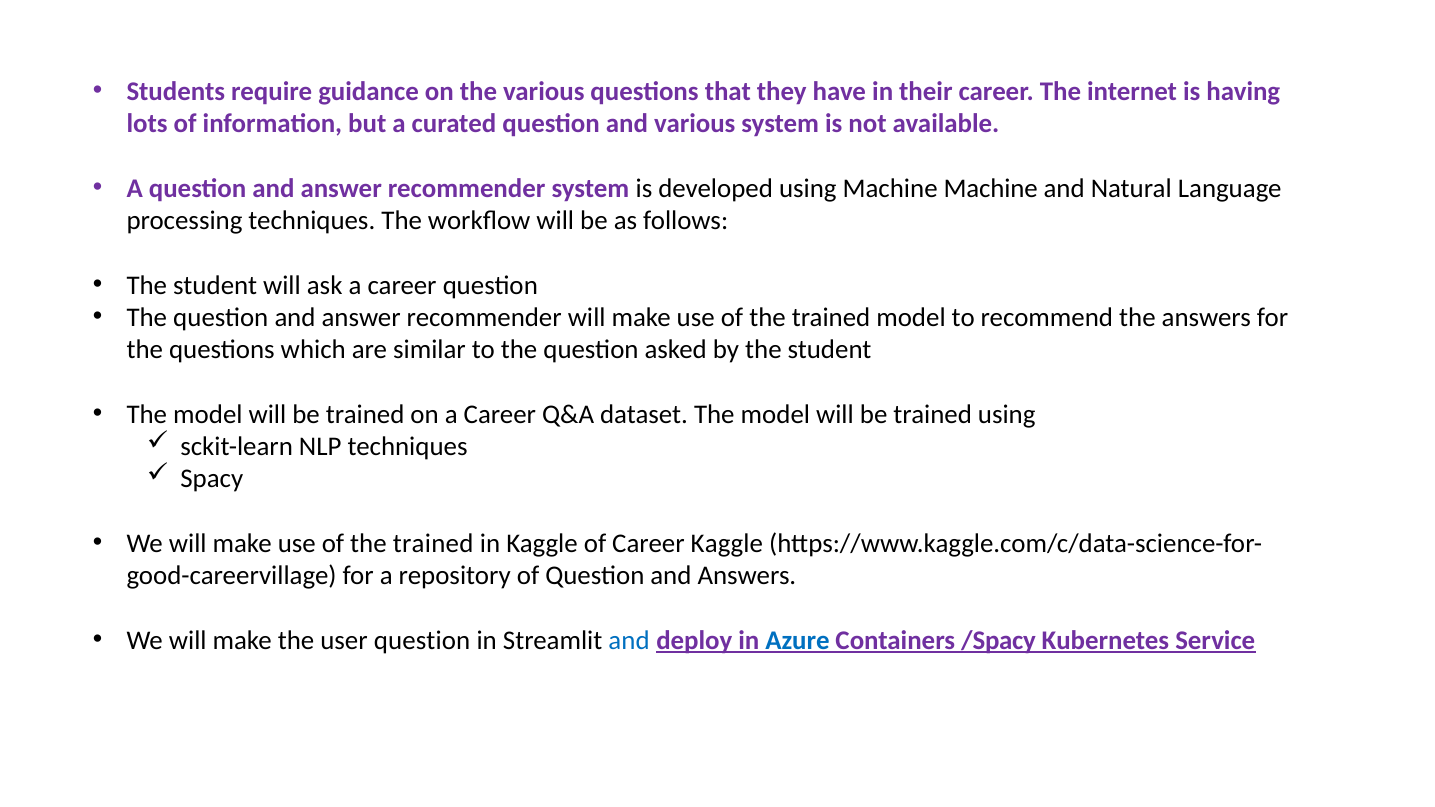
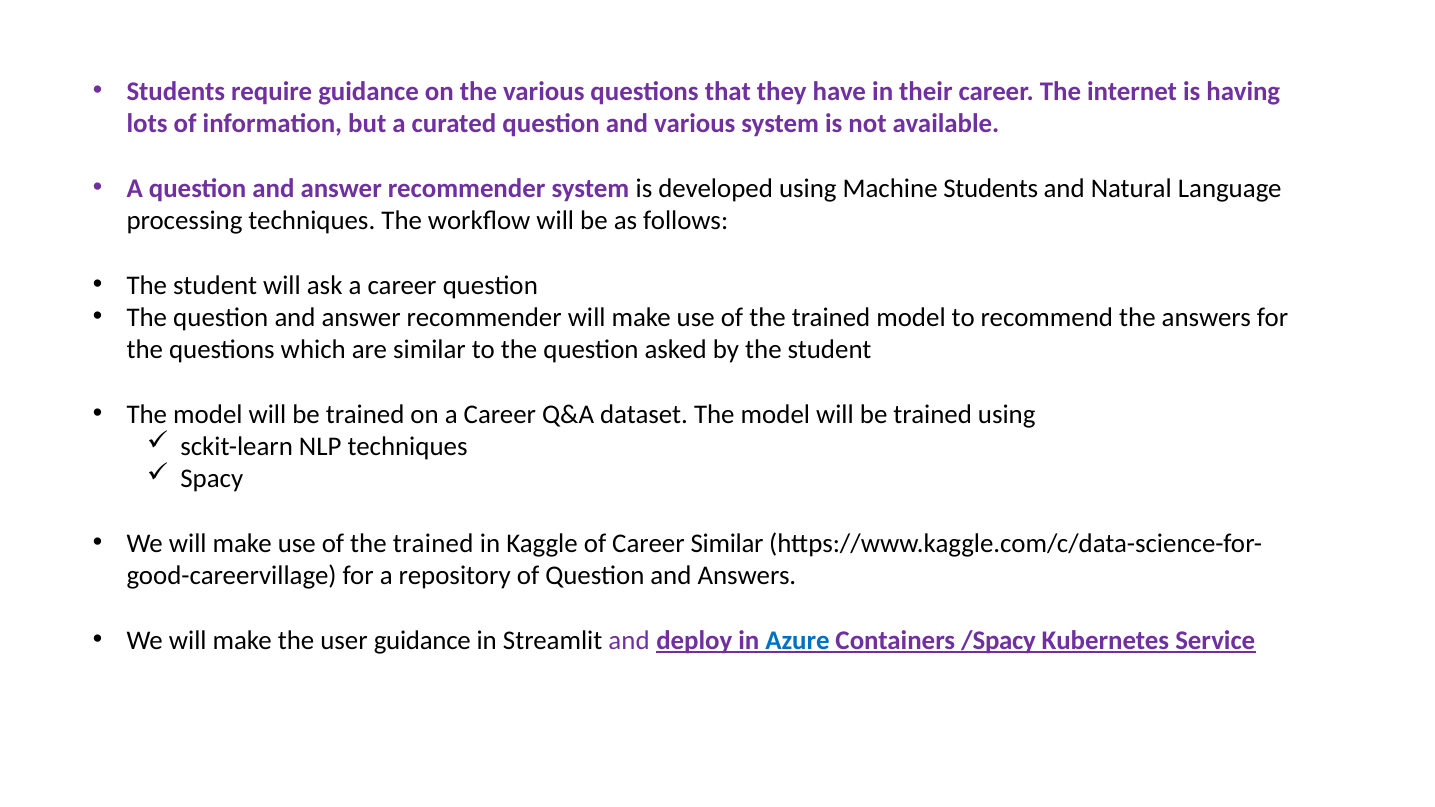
Machine Machine: Machine -> Students (991, 188)
Career Kaggle: Kaggle -> Similar (727, 544)
user question: question -> guidance (422, 640)
and colour: blue -> purple (629, 640)
